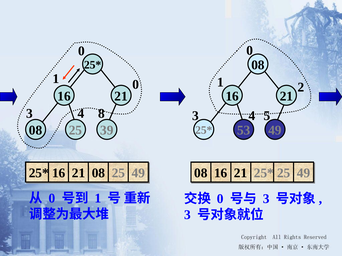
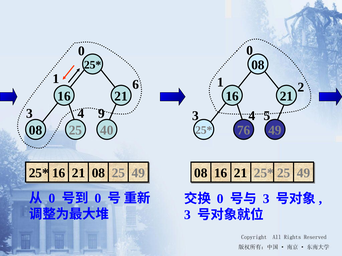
1 0: 0 -> 6 (136, 85)
8: 8 -> 9 (102, 114)
39: 39 -> 40 (107, 131)
53: 53 -> 76 (244, 131)
1: 1 -> 0 (98, 199)
